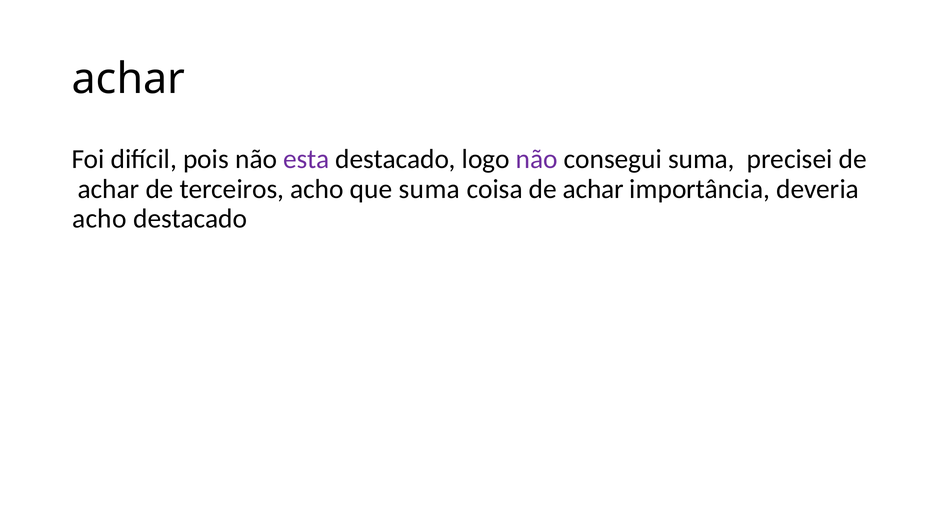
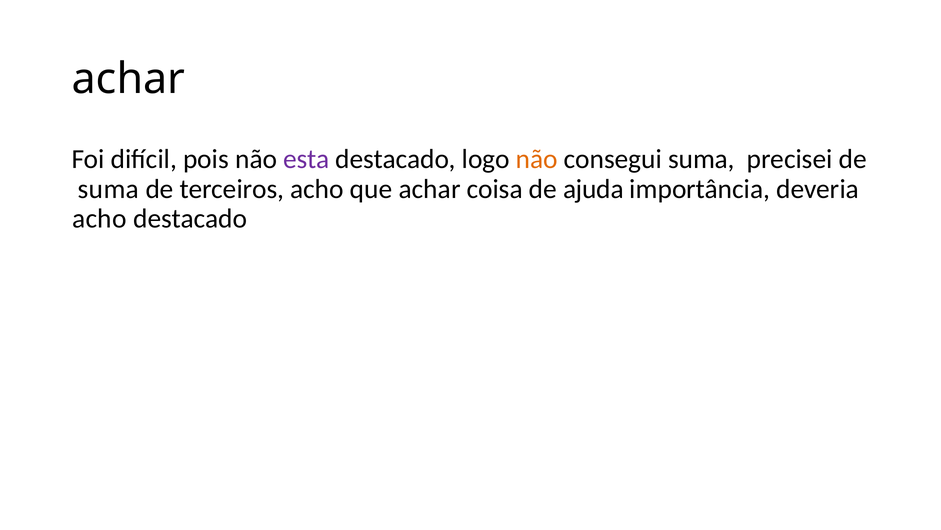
não colour: purple -> orange (537, 159)
achar: achar -> suma (108, 189)
que suma: suma -> achar (430, 189)
coisa de achar: achar -> ajuda (593, 189)
